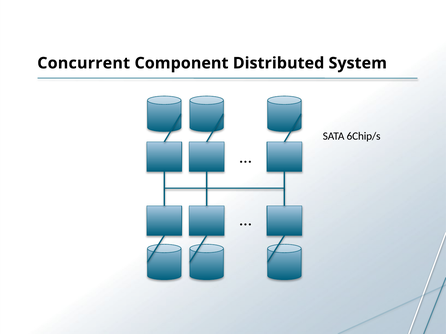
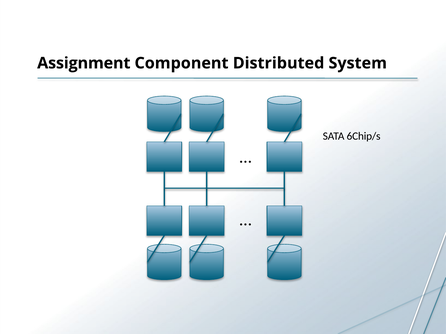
Concurrent: Concurrent -> Assignment (84, 63)
